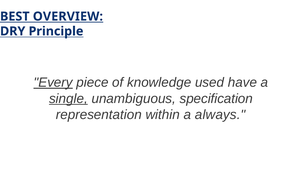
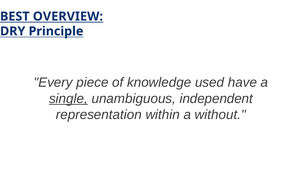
Every underline: present -> none (53, 82)
specification: specification -> independent (216, 98)
always: always -> without (220, 115)
